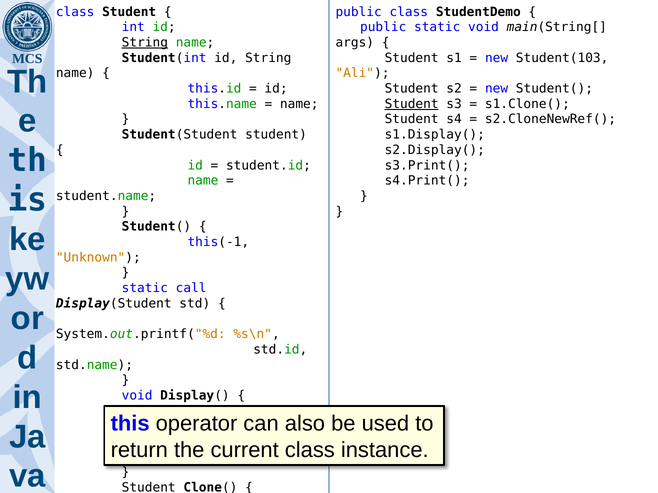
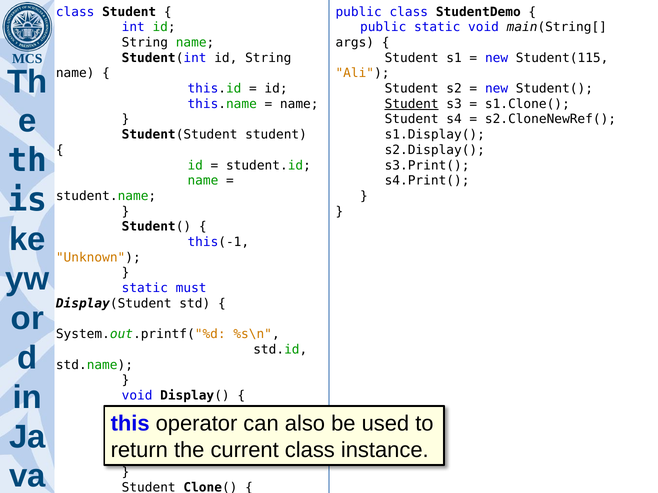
String underline: present -> none (145, 43)
Student(103: Student(103 -> Student(115 (562, 58)
call: call -> must (191, 288)
